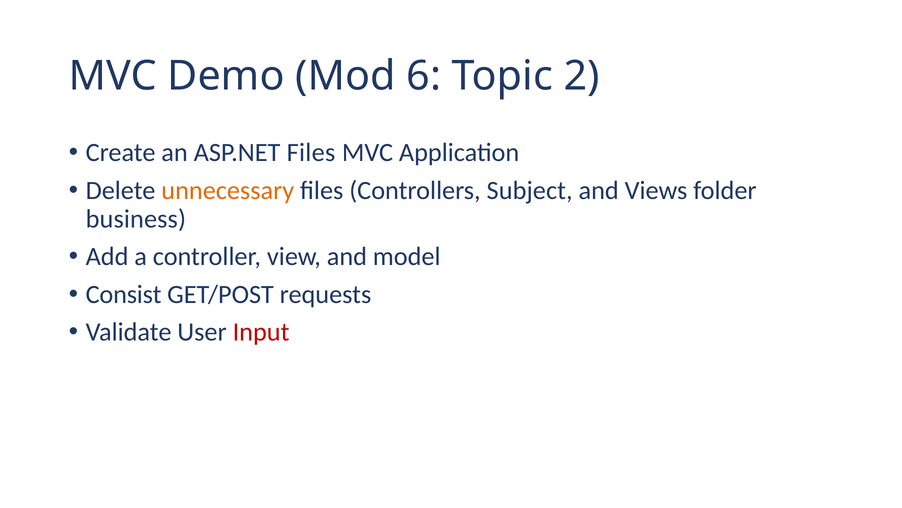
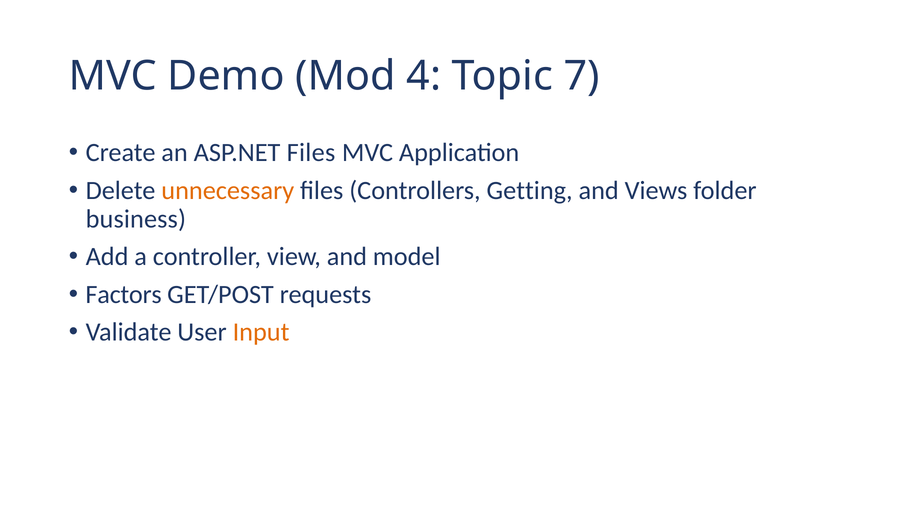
6: 6 -> 4 (424, 76)
2: 2 -> 7 (582, 76)
Subject: Subject -> Getting (530, 190)
Consist: Consist -> Factors (124, 294)
Input colour: red -> orange (261, 332)
